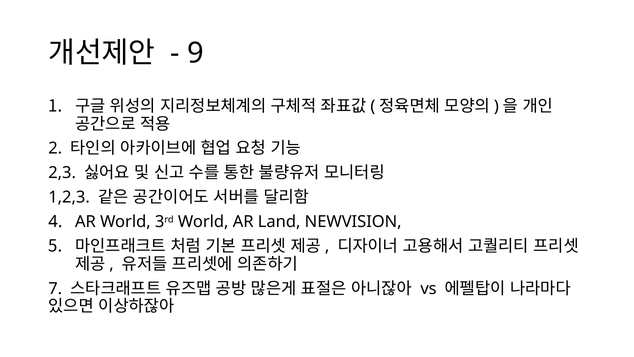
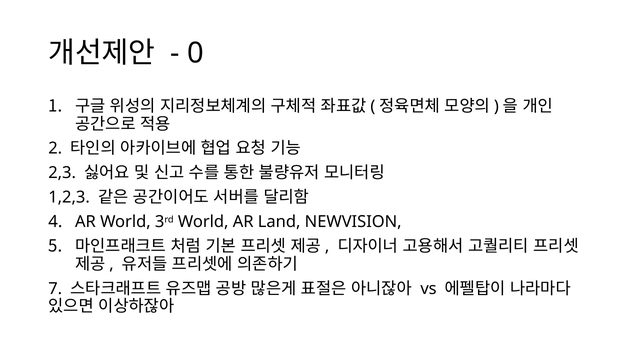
9: 9 -> 0 (196, 53)
